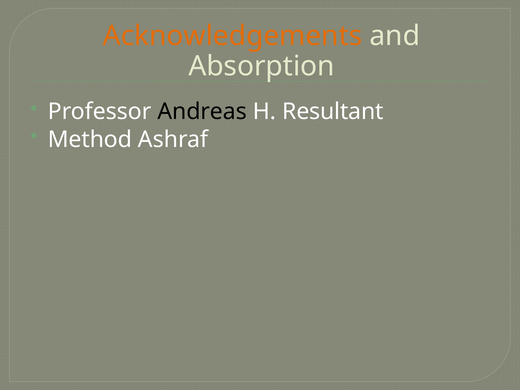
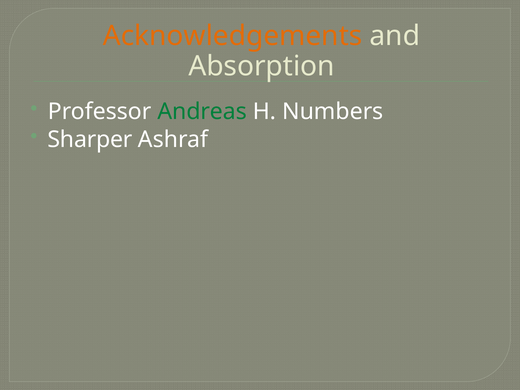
Andreas colour: black -> green (202, 112)
Resultant: Resultant -> Numbers (333, 112)
Method: Method -> Sharper (90, 139)
